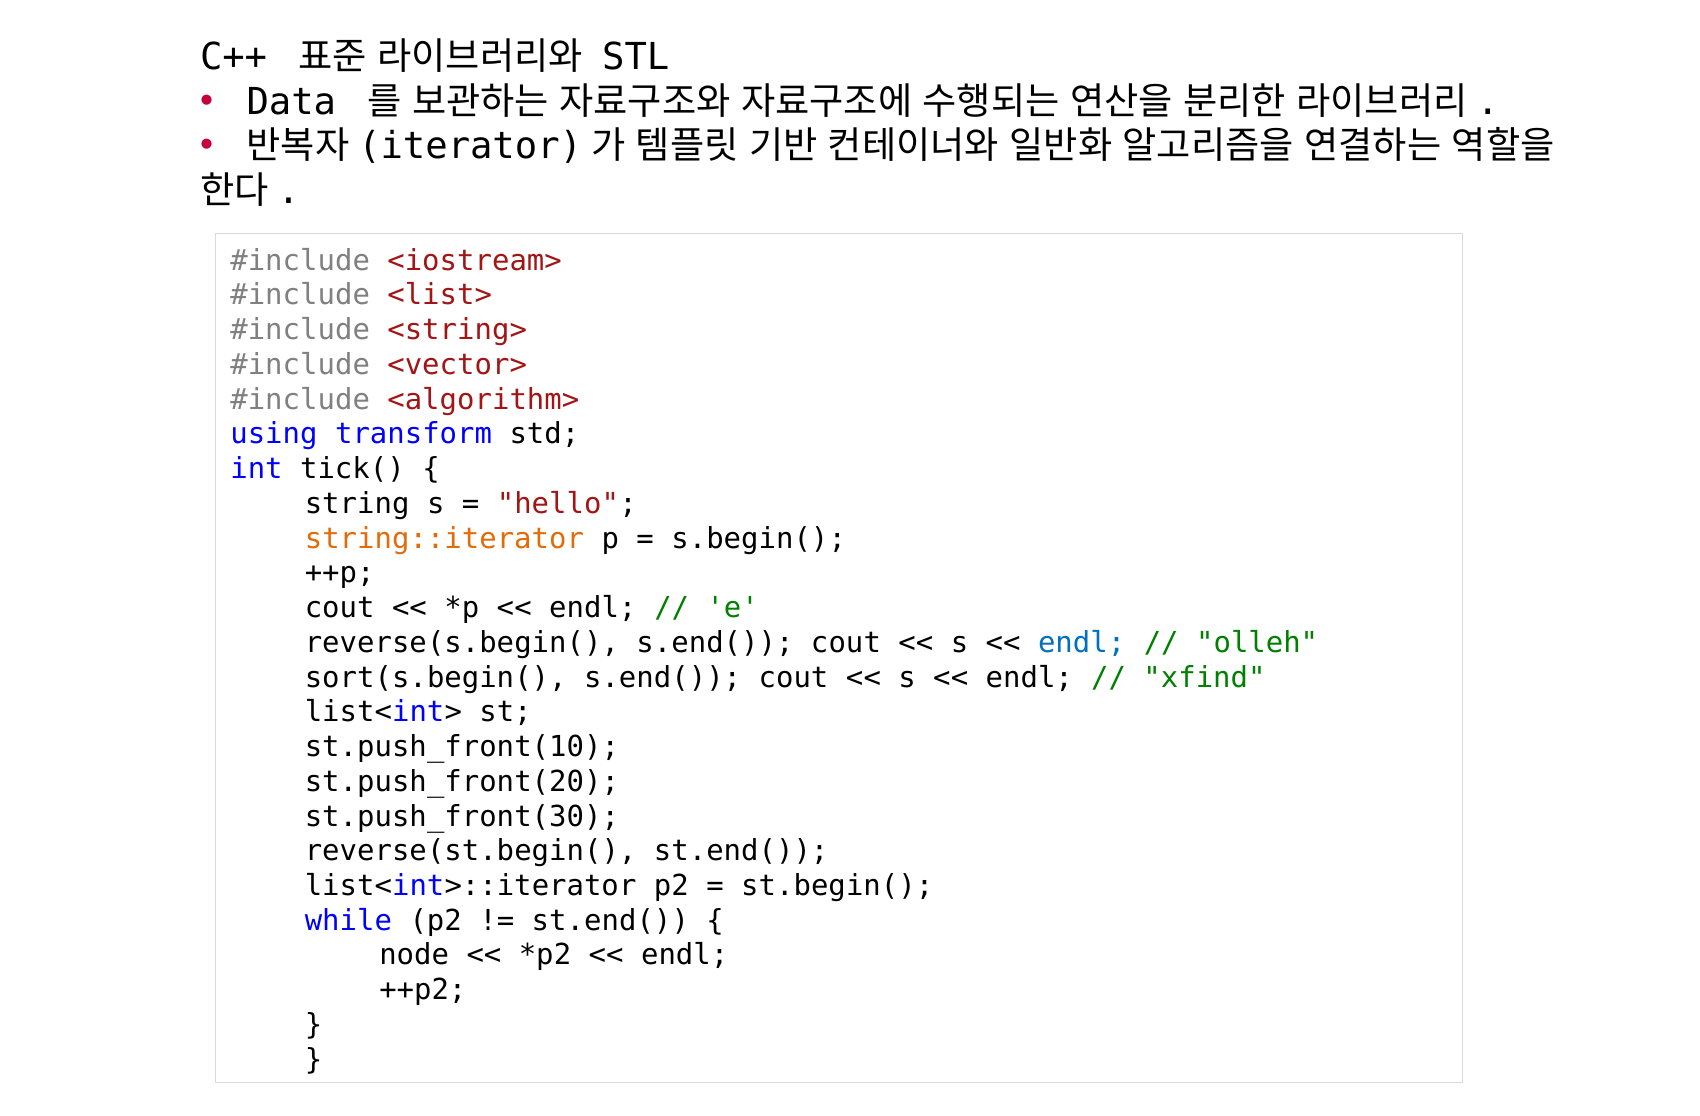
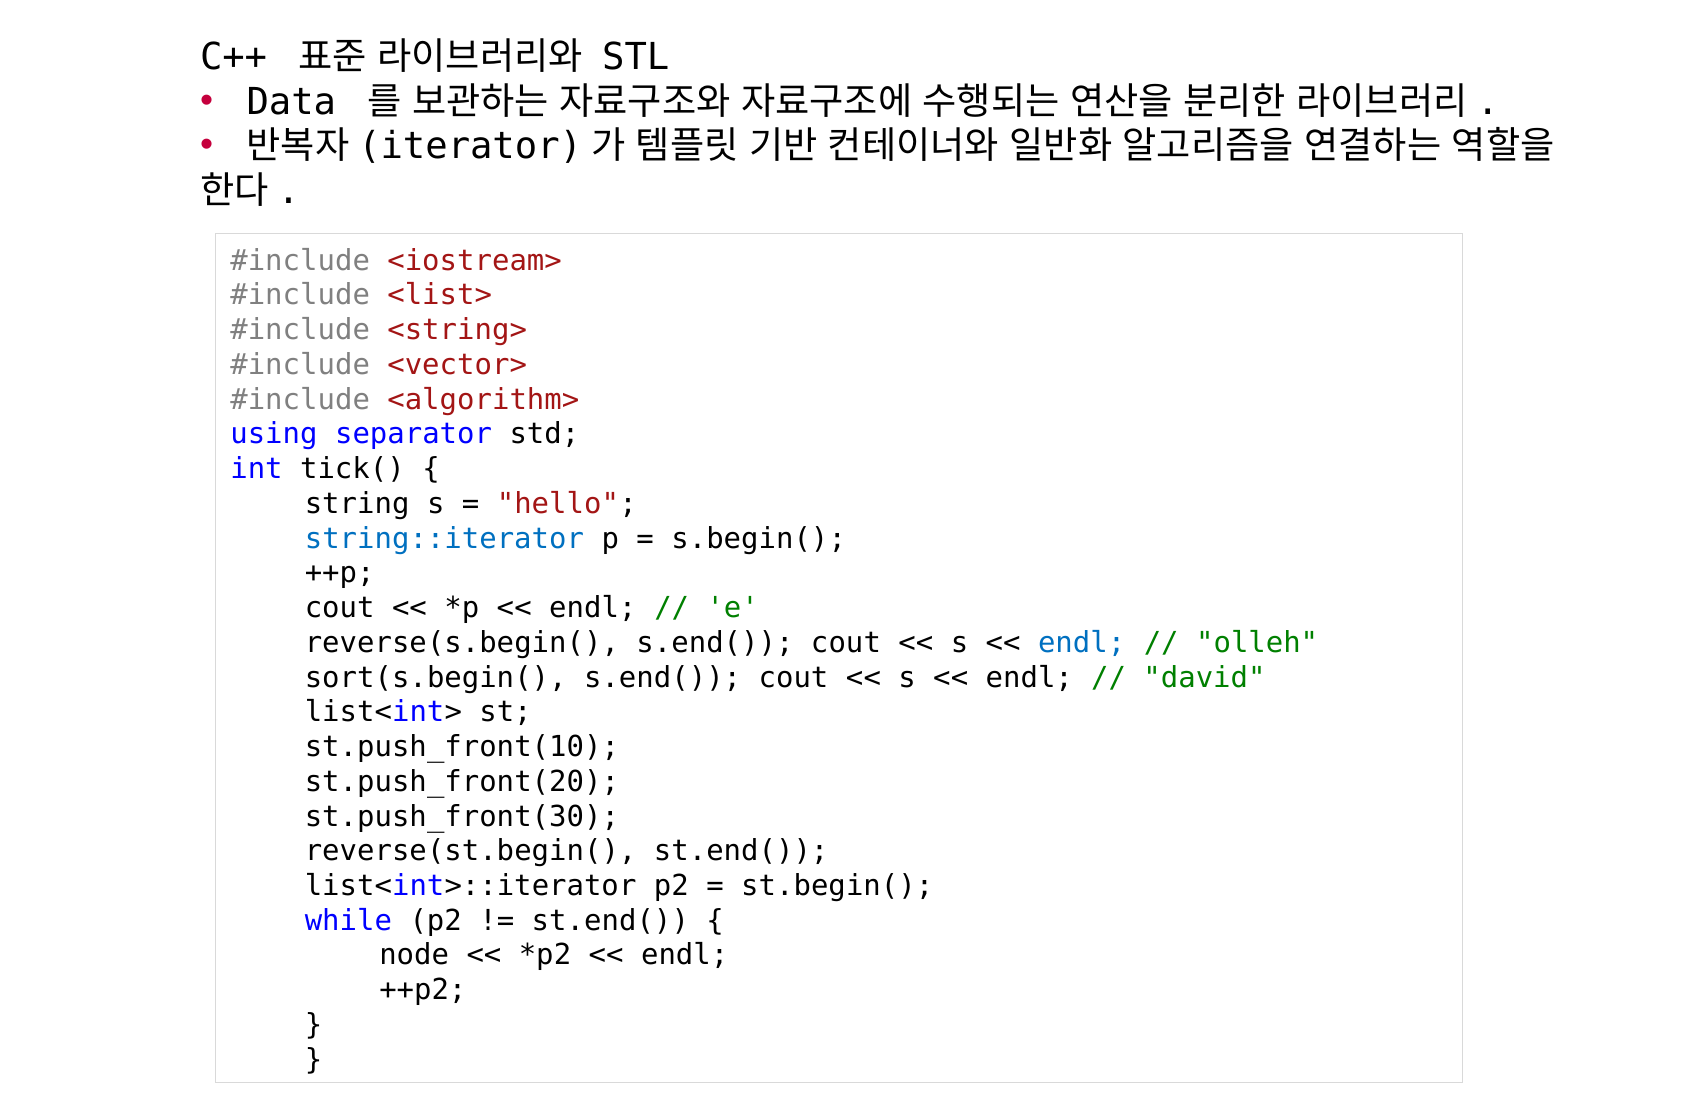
transform: transform -> separator (414, 435)
string::iterator colour: orange -> blue (444, 539)
xfind: xfind -> david (1204, 678)
